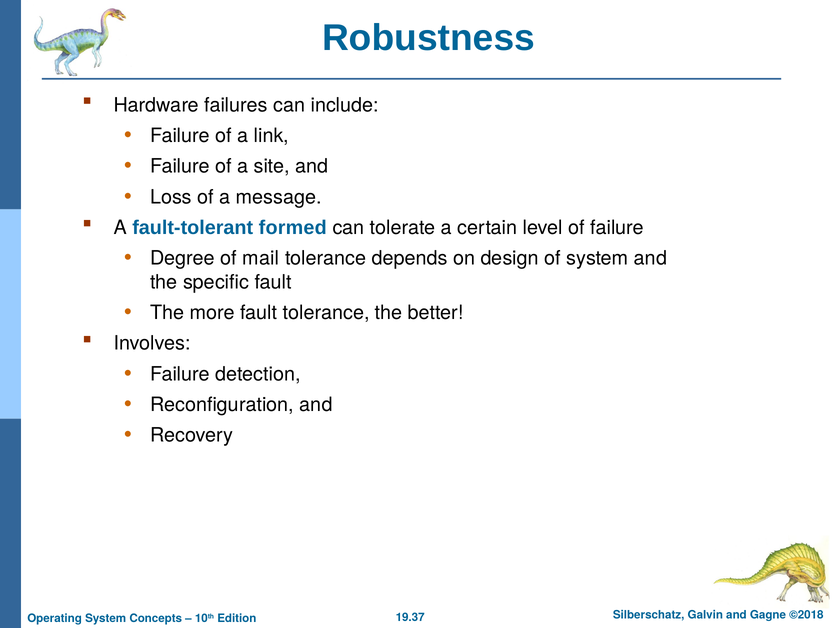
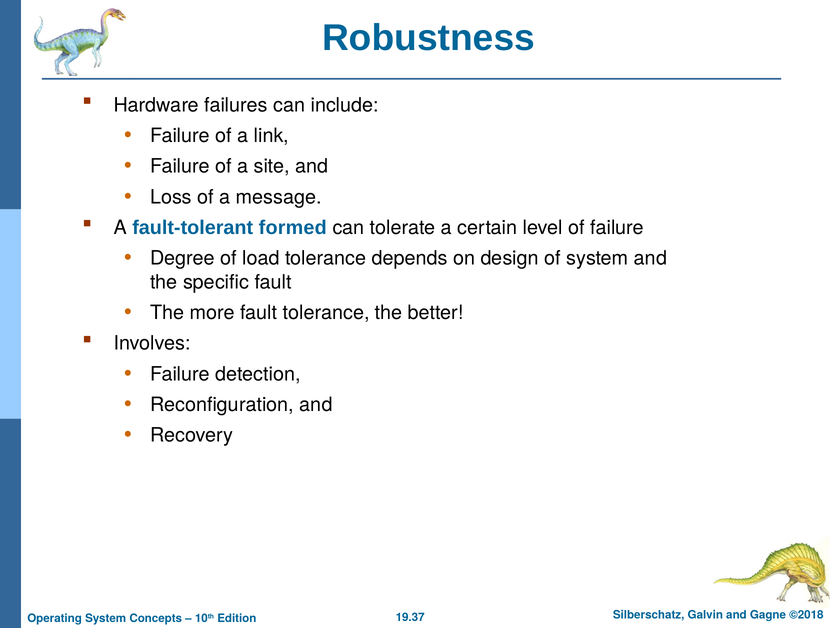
mail: mail -> load (261, 258)
